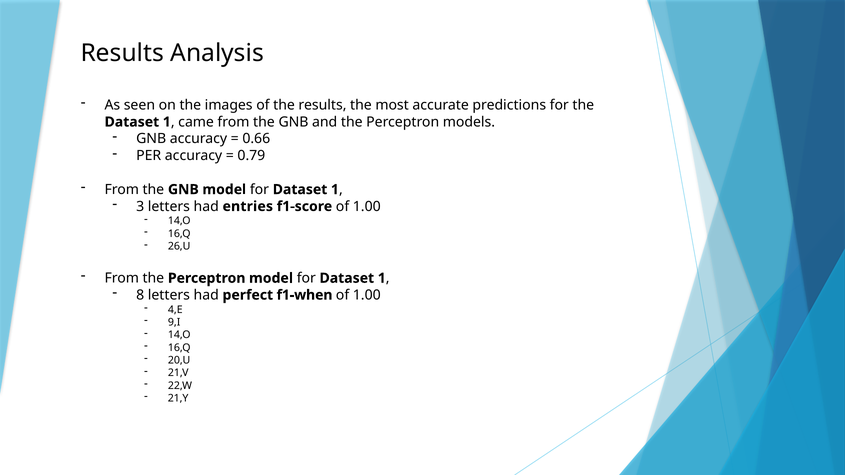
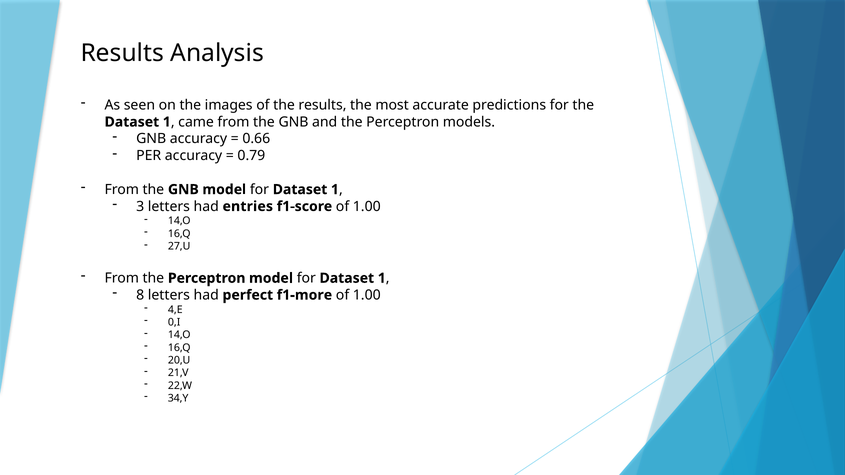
26,U: 26,U -> 27,U (179, 246)
f1-when: f1-when -> f1-more (304, 295)
9,I: 9,I -> 0,I (174, 322)
21,Y: 21,Y -> 34,Y (178, 398)
